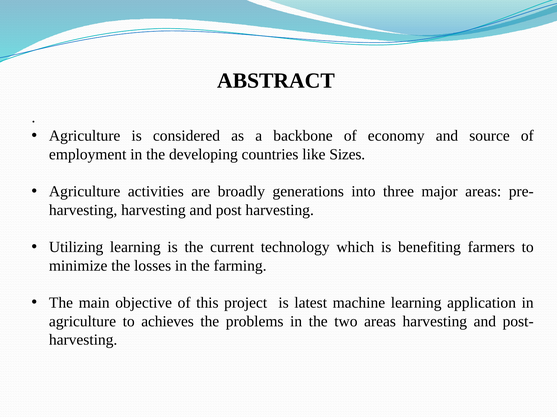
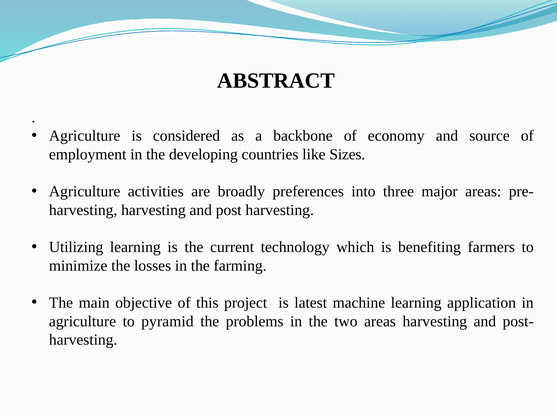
generations: generations -> preferences (308, 192)
achieves: achieves -> pyramid (167, 322)
